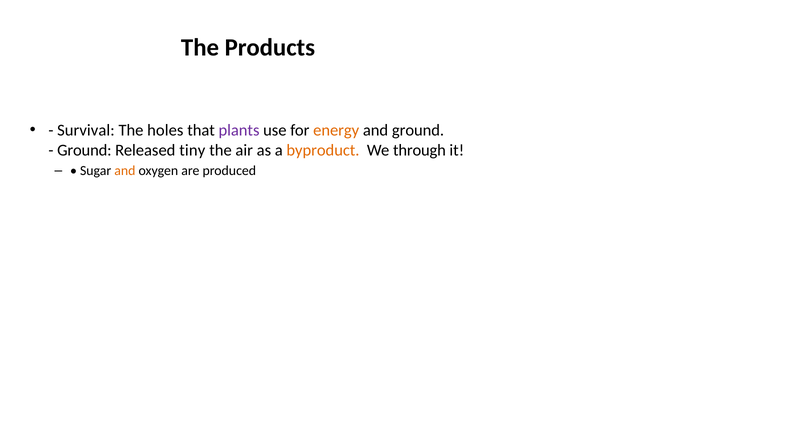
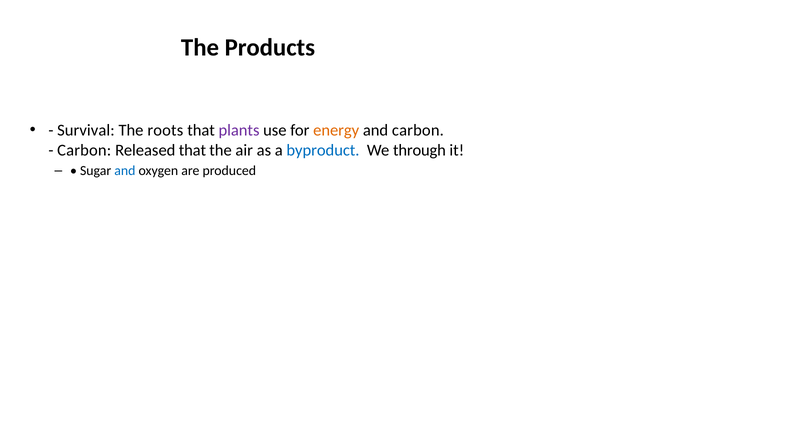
holes: holes -> roots (165, 130)
and ground: ground -> carbon (418, 130)
Ground: Ground -> Carbon (84, 150)
Released tiny: tiny -> that (192, 150)
byproduct colour: orange -> blue (323, 150)
and colour: orange -> blue (125, 171)
